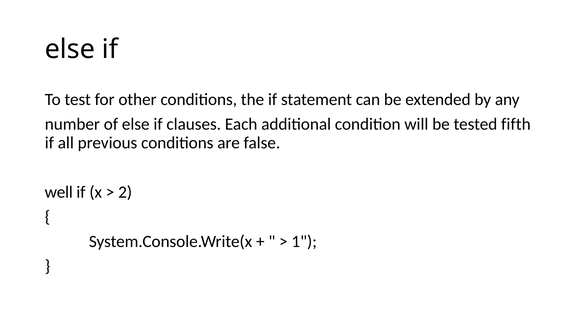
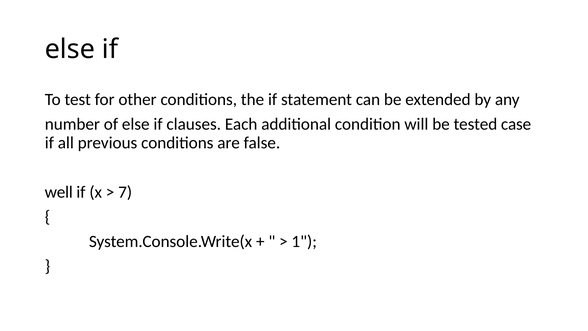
fifth: fifth -> case (516, 124)
2: 2 -> 7 (125, 192)
